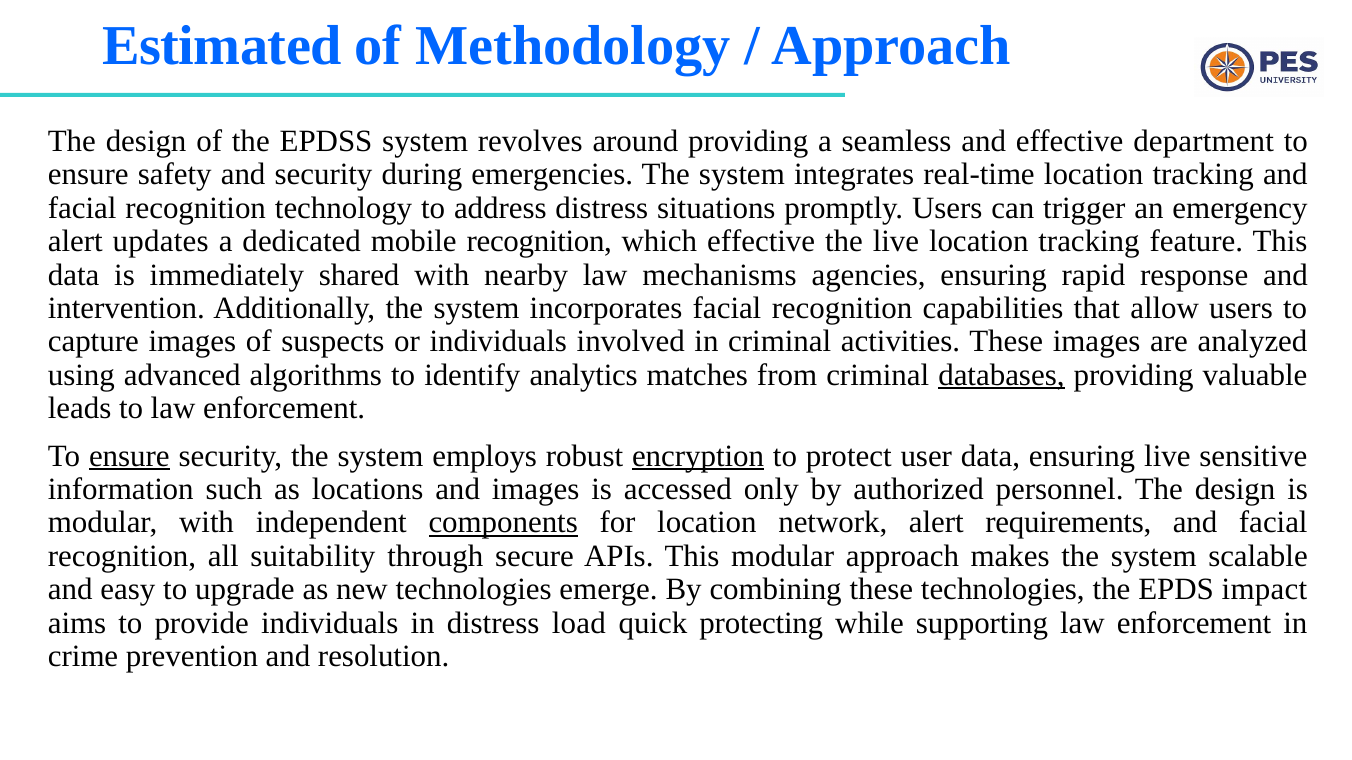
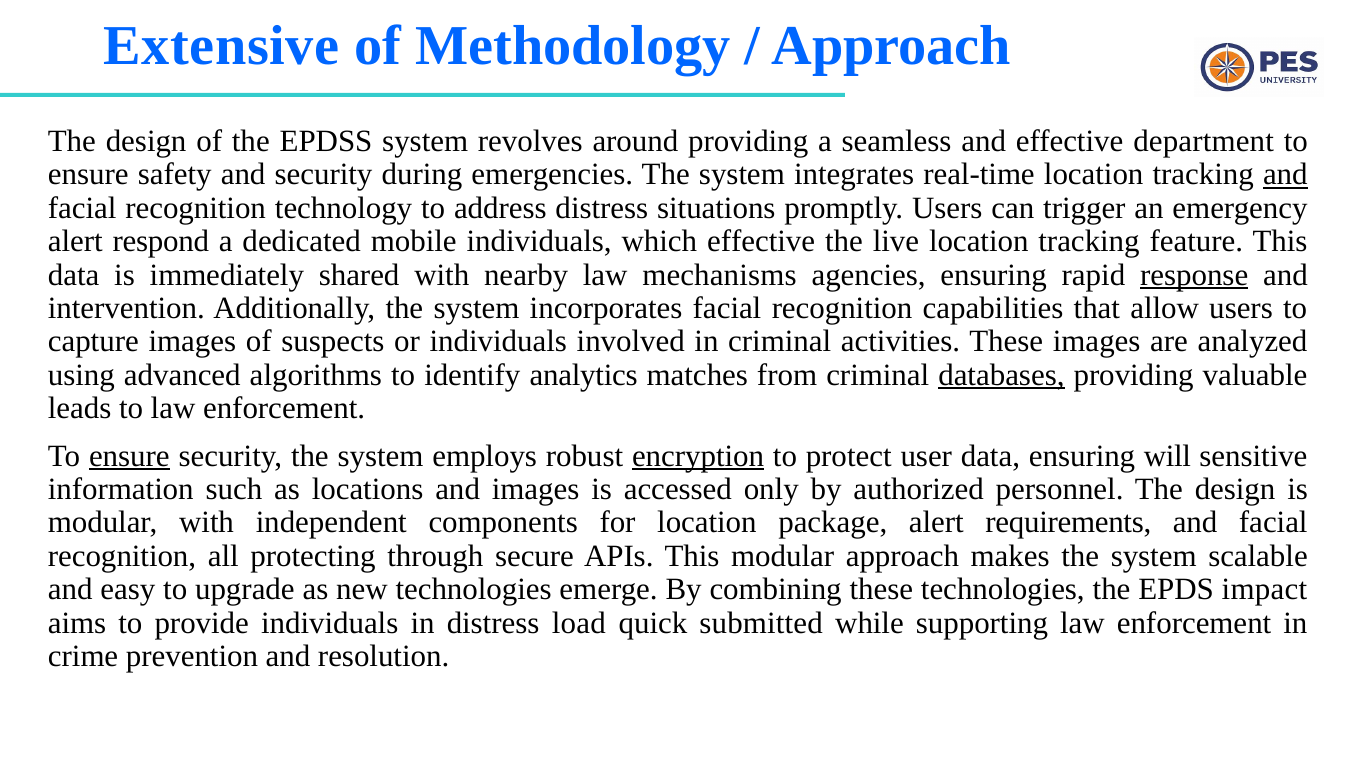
Estimated: Estimated -> Extensive (222, 46)
and underline: none -> present (1285, 175)
updates: updates -> respond (161, 242)
mobile recognition: recognition -> individuals (539, 242)
response underline: none -> present (1194, 275)
ensuring live: live -> will (1167, 456)
components underline: present -> none (503, 523)
network: network -> package (833, 523)
suitability: suitability -> protecting (313, 556)
protecting: protecting -> submitted (761, 623)
